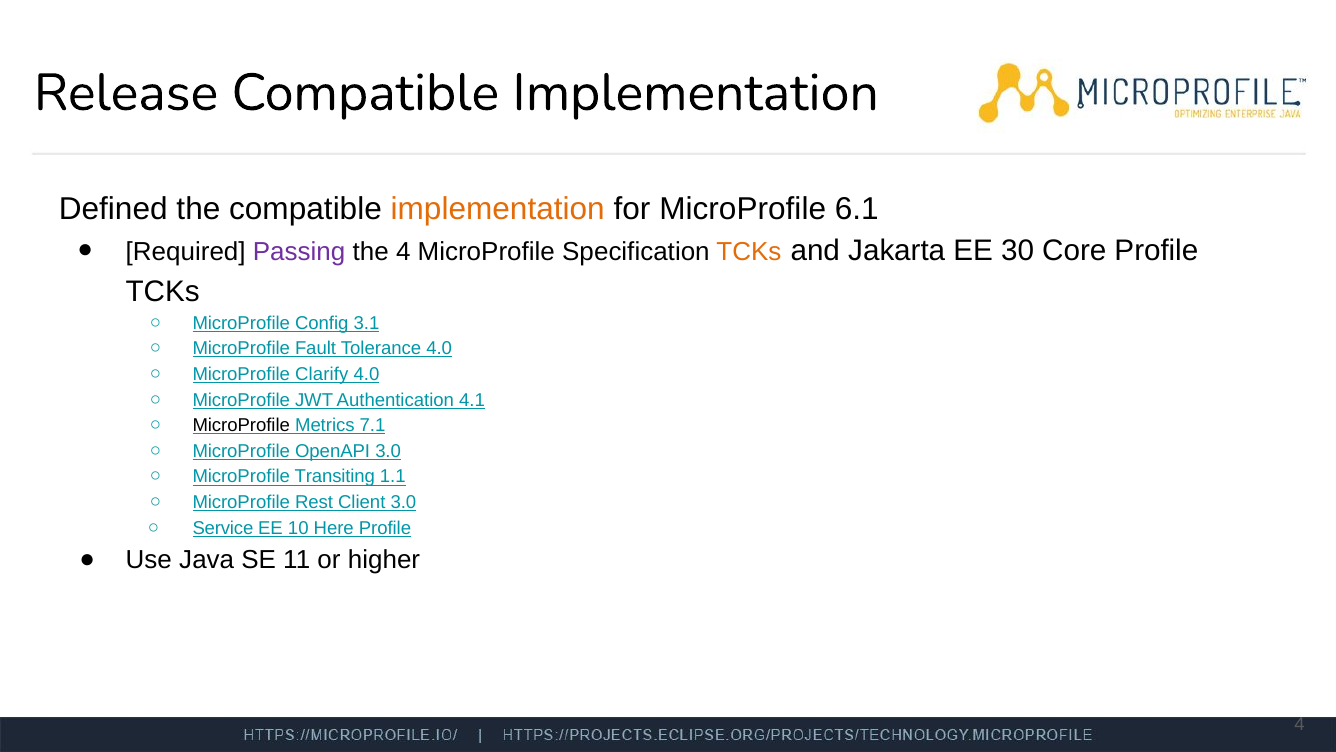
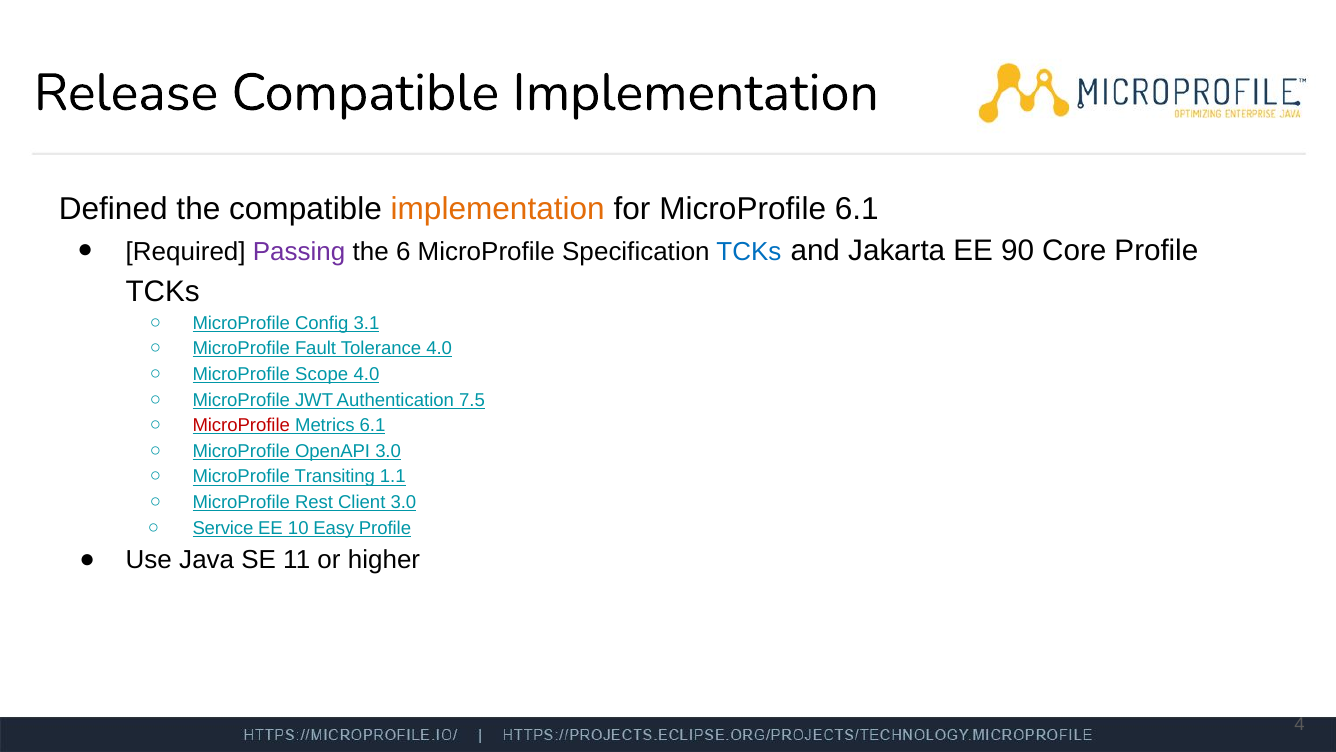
the 4: 4 -> 6 (403, 252)
TCKs colour: orange -> blue (749, 252)
30: 30 -> 90 (1018, 250)
Clarify: Clarify -> Scope (322, 374)
4.1: 4.1 -> 7.5 (472, 400)
MicroProfile colour: black -> red (241, 425)
Metrics 7.1: 7.1 -> 6.1 (373, 425)
Here: Here -> Easy (334, 528)
